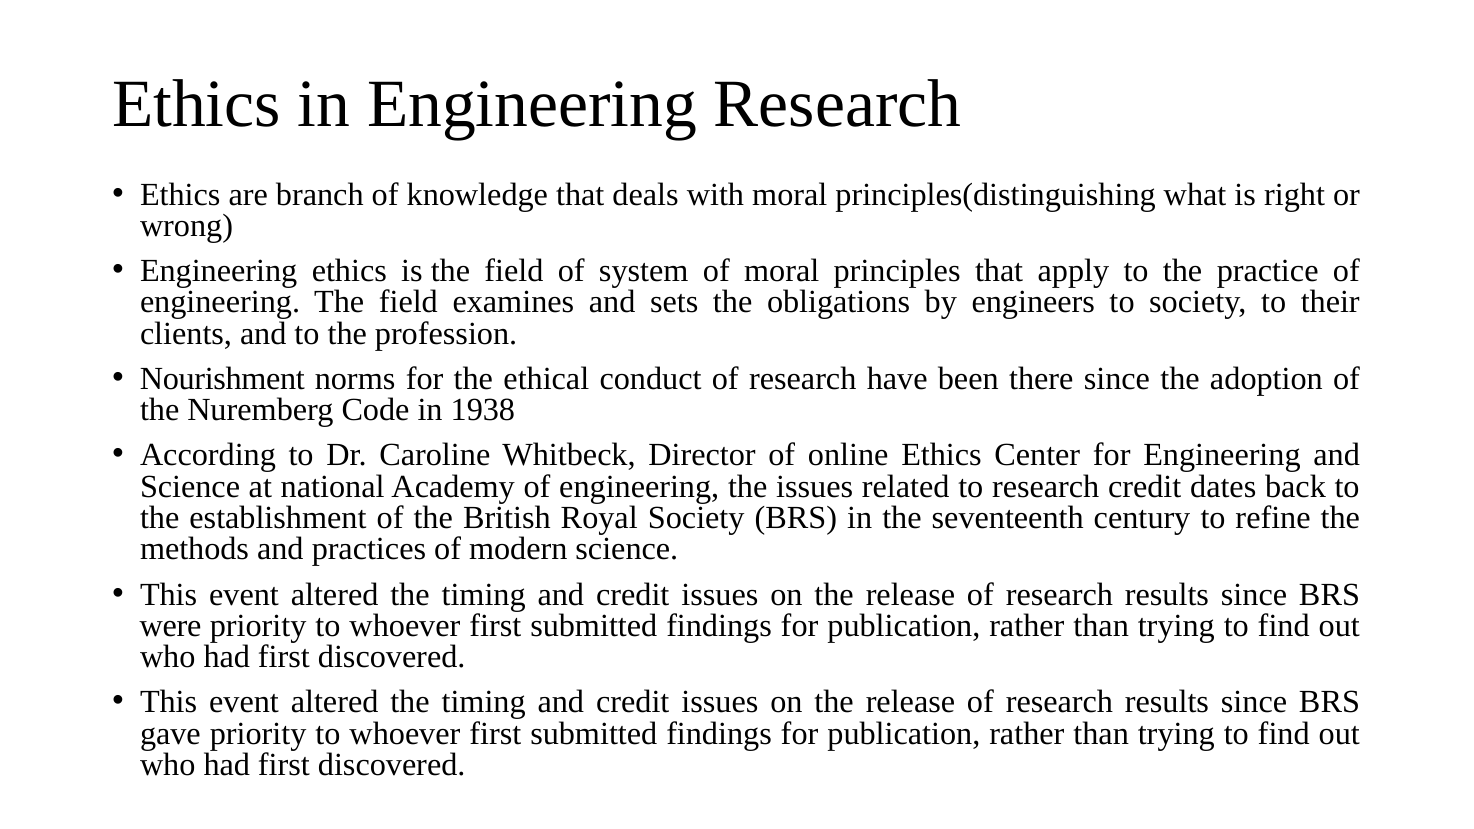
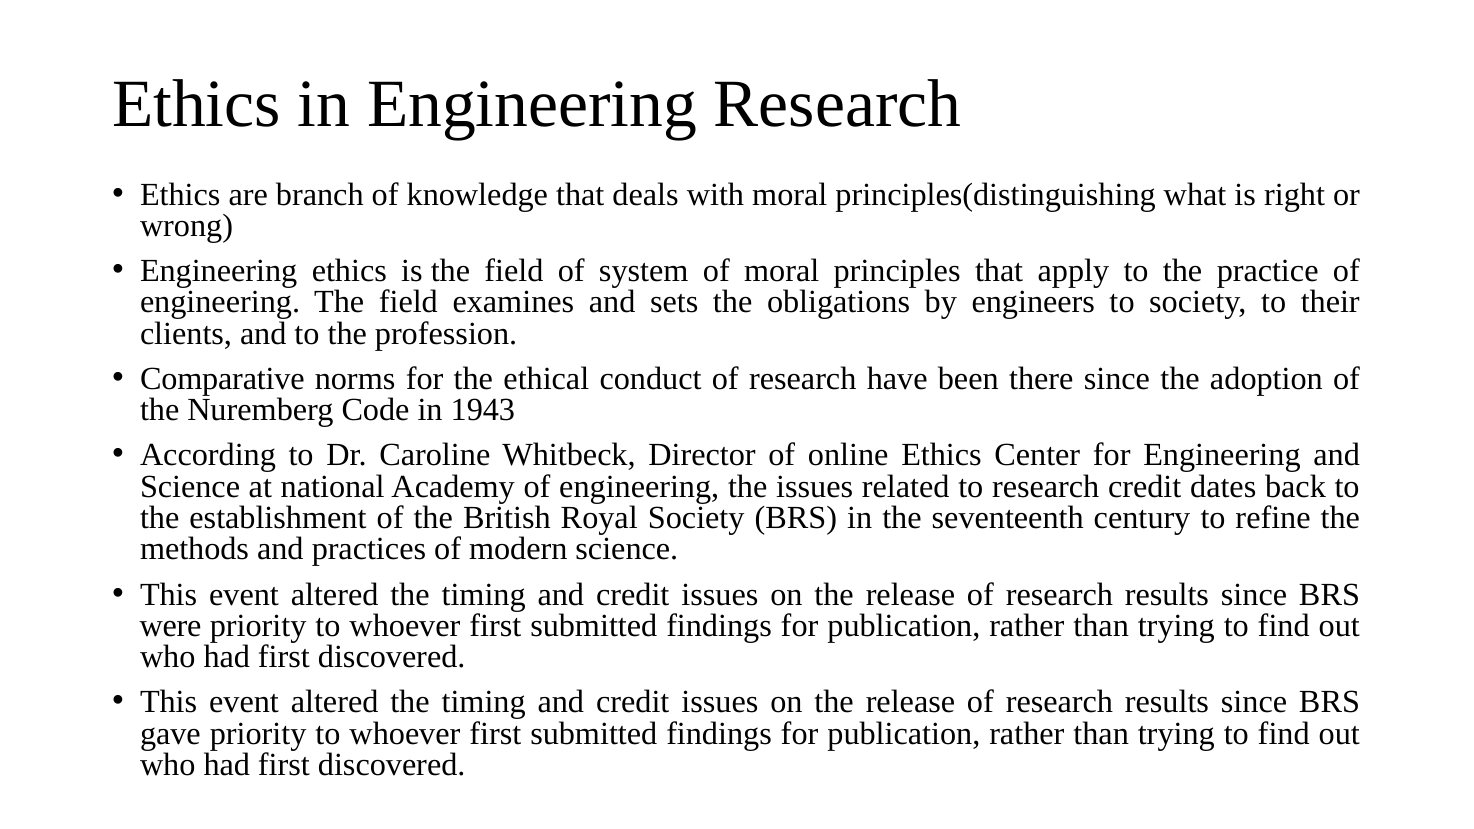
Nourishment: Nourishment -> Comparative (222, 379)
1938: 1938 -> 1943 (483, 410)
